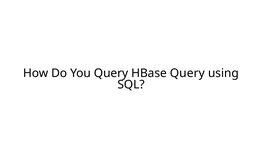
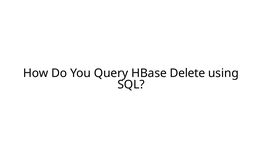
HBase Query: Query -> Delete (187, 73)
